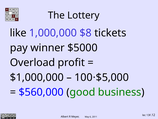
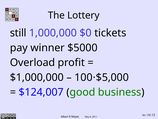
like: like -> still (18, 33)
$8: $8 -> $0 (86, 33)
$560,000: $560,000 -> $124,007 (41, 92)
